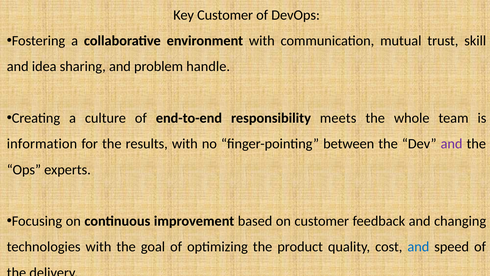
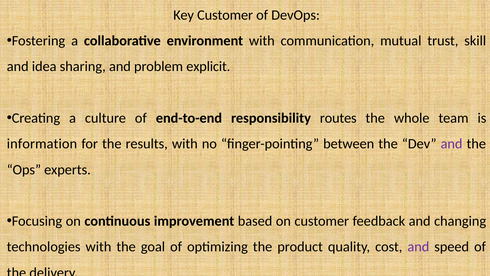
handle: handle -> explicit (208, 66)
meets: meets -> routes (338, 118)
and colour: blue -> purple (418, 247)
